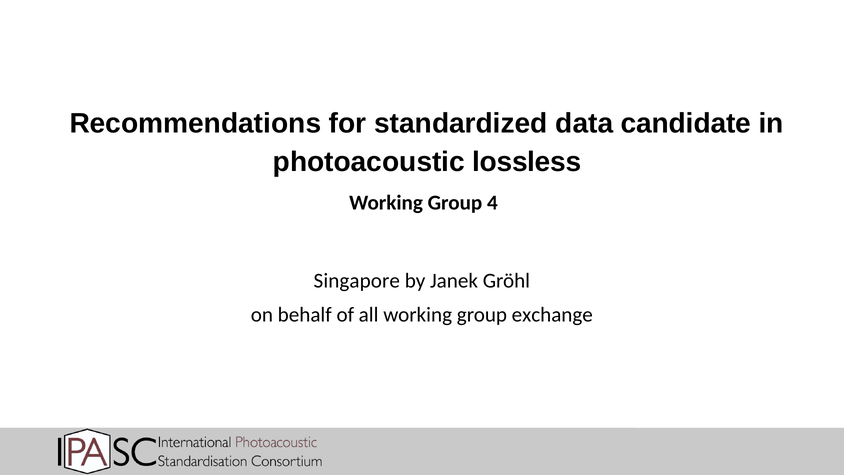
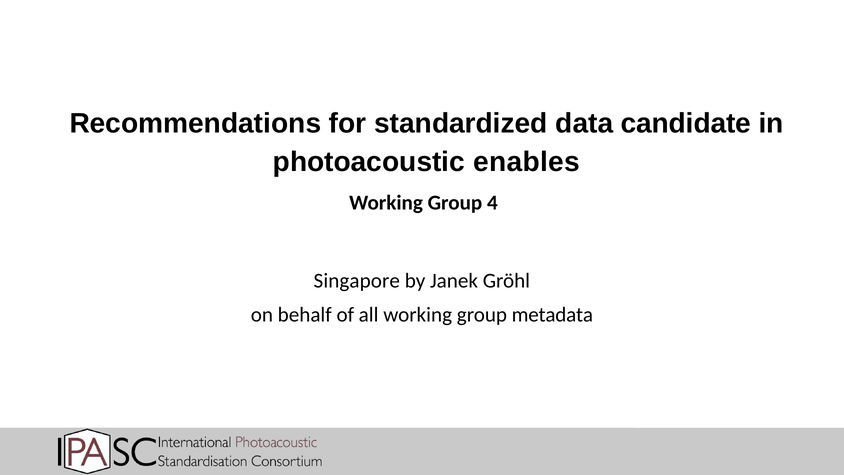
lossless: lossless -> enables (526, 162)
exchange: exchange -> metadata (552, 315)
